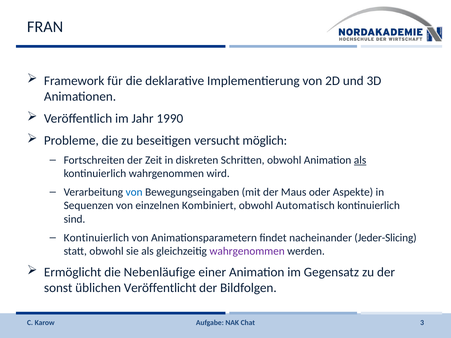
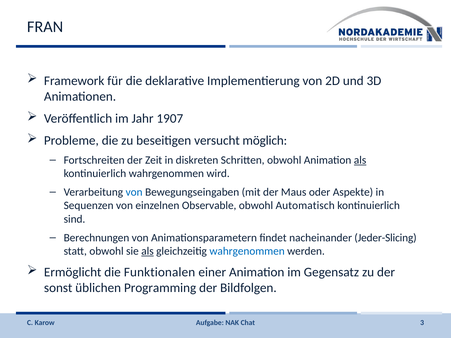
1990: 1990 -> 1907 (170, 119)
Kombiniert: Kombiniert -> Observable (209, 206)
Kontinuierlich: Kontinuierlich -> Berechnungen (96, 238)
als underline: none -> present (147, 251)
wahrgenommen colour: purple -> blue (247, 251)
Nebenläufige: Nebenläufige -> Funktionalen (160, 272)
Veröffentlicht: Veröffentlicht -> Programming (160, 288)
